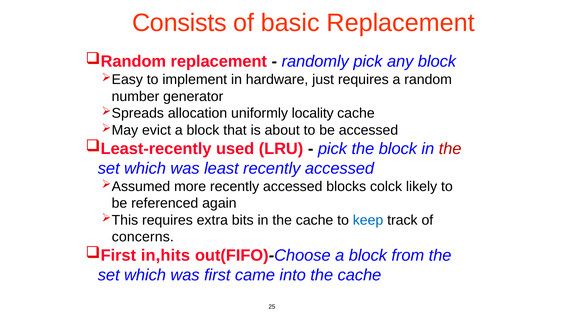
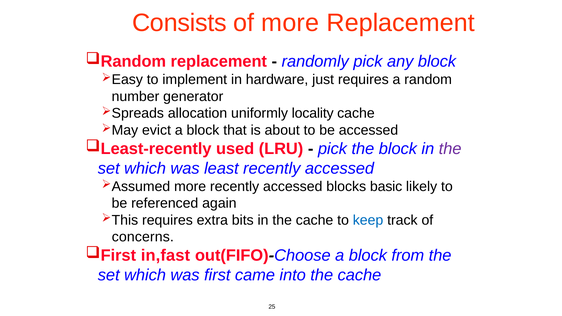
of basic: basic -> more (290, 23)
the colour: red -> purple (450, 149)
colck: colck -> basic (386, 186)
in,hits: in,hits -> in,fast (165, 255)
